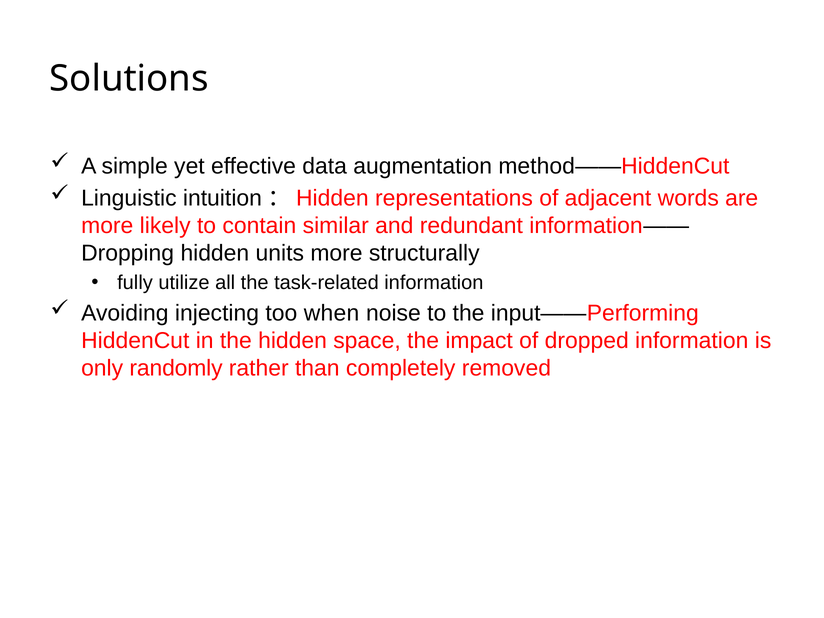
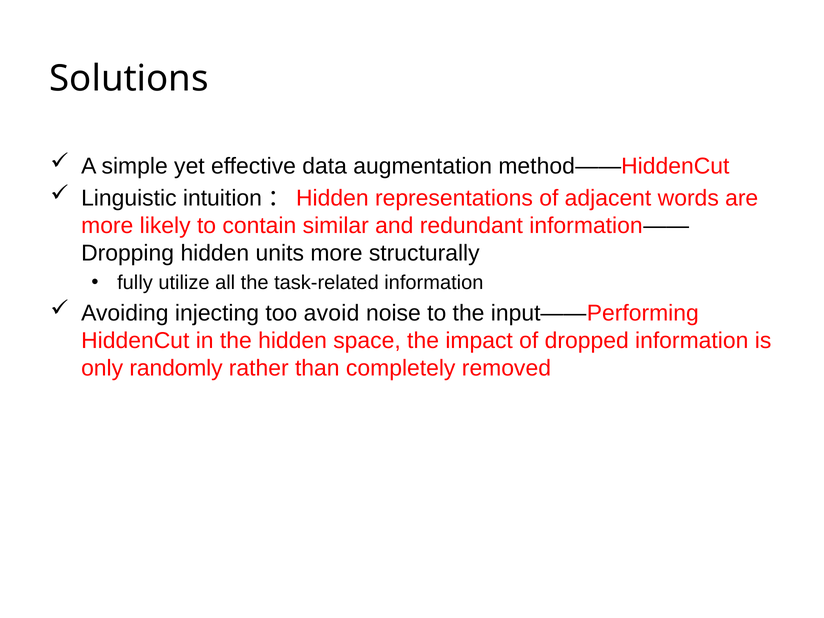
when: when -> avoid (332, 313)
